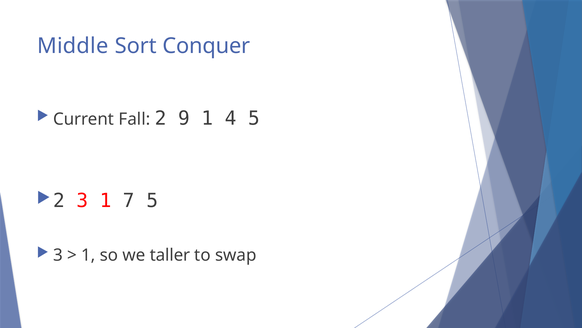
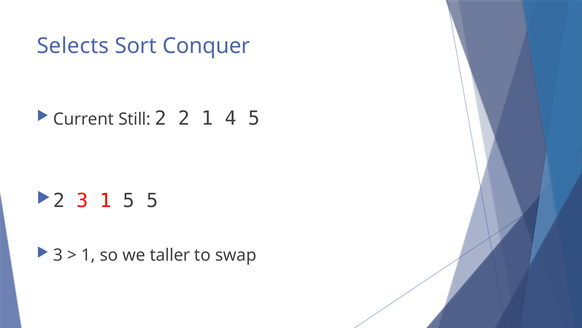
Middle: Middle -> Selects (73, 46)
Fall: Fall -> Still (135, 119)
2 9: 9 -> 2 (184, 118)
1 7: 7 -> 5 (129, 201)
